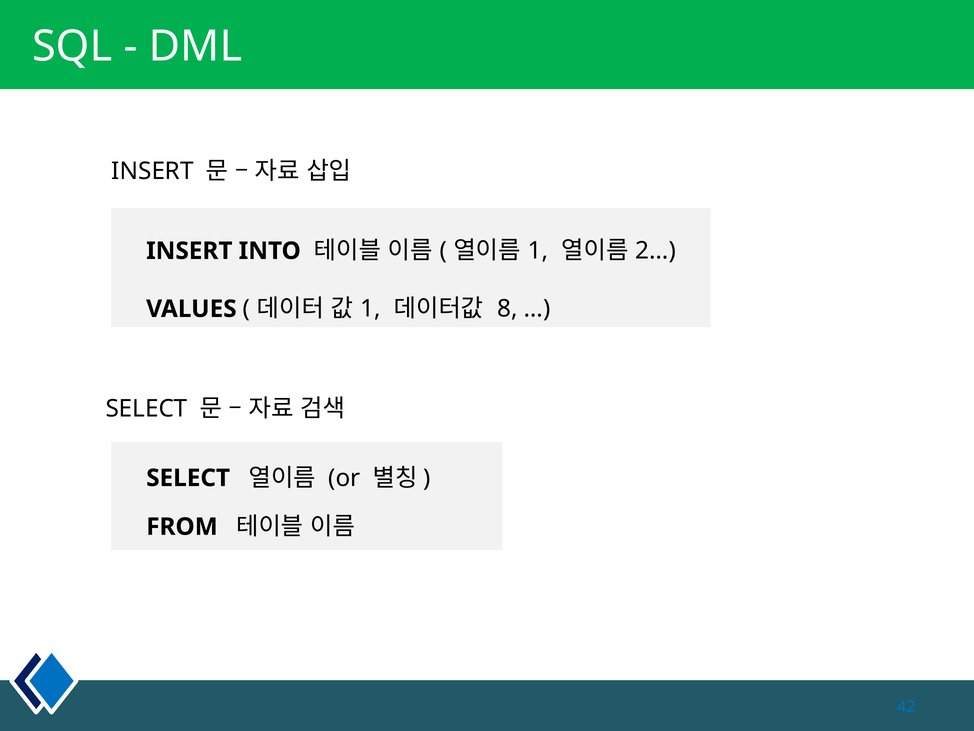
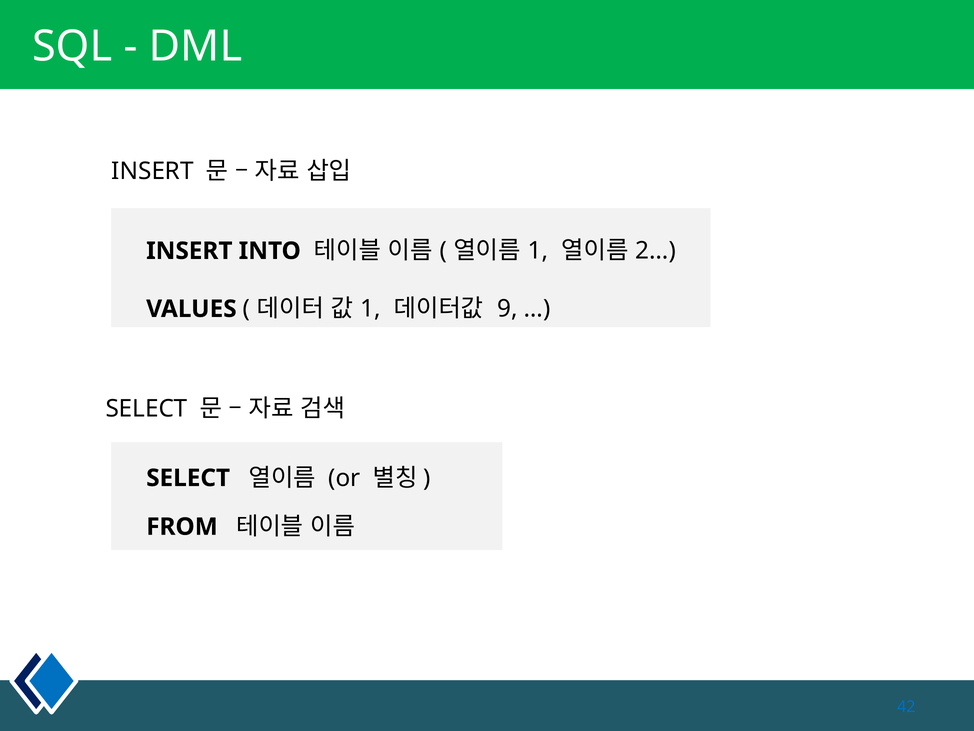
8: 8 -> 9 (507, 309)
